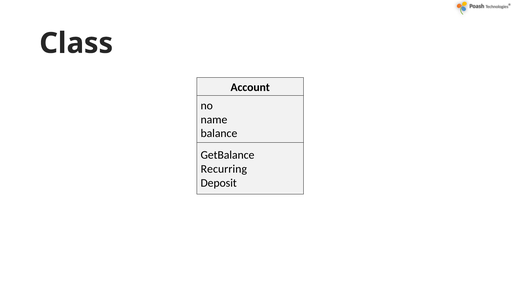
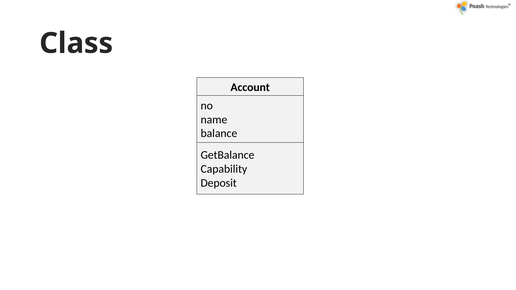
Recurring: Recurring -> Capability (224, 169)
